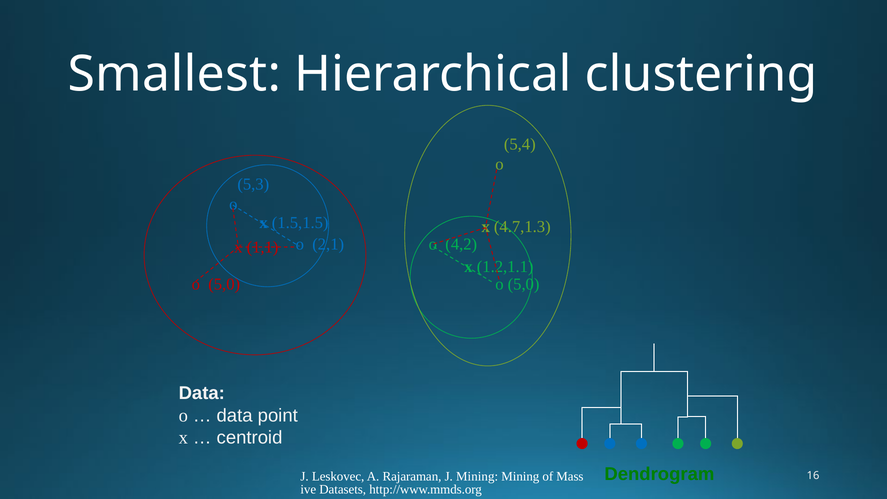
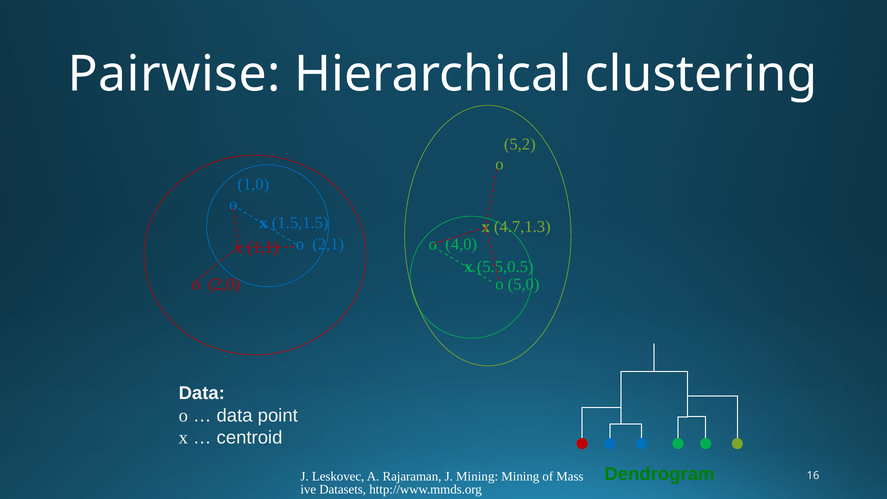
Smallest: Smallest -> Pairwise (174, 74)
5,4: 5,4 -> 5,2 (520, 144)
5,3: 5,3 -> 1,0 (253, 184)
4,2: 4,2 -> 4,0 (461, 244)
1.2,1.1: 1.2,1.1 -> 5.5,0.5 (505, 267)
5,0: 5,0 -> 2,0 (224, 284)
